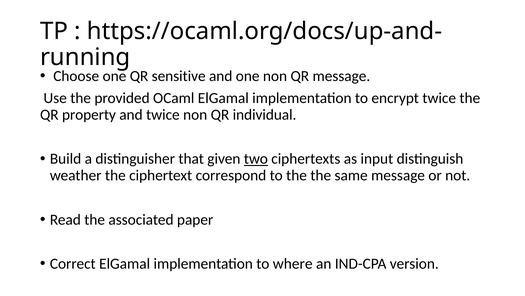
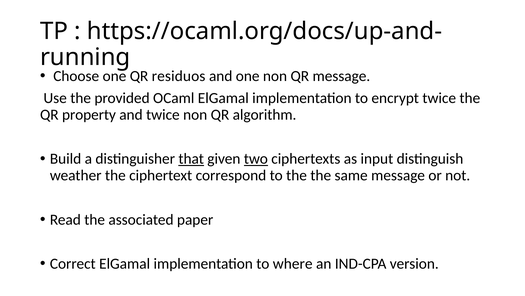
sensitive: sensitive -> residuos (179, 76)
individual: individual -> algorithm (265, 115)
that underline: none -> present (191, 159)
